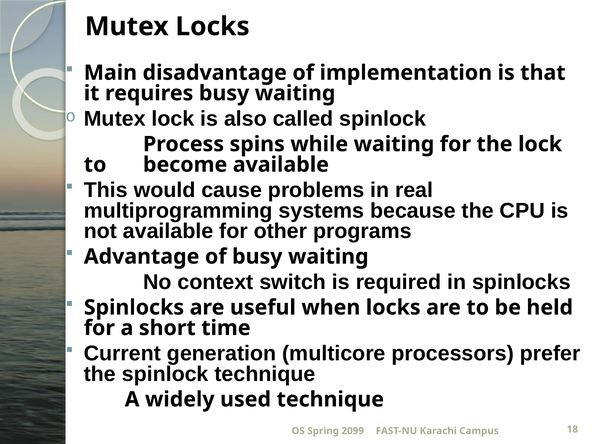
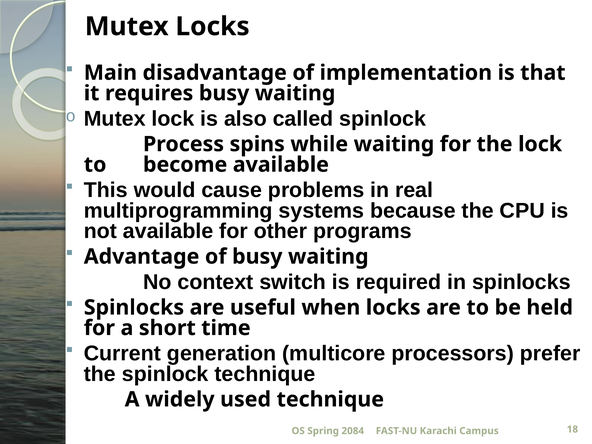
2099: 2099 -> 2084 (353, 431)
